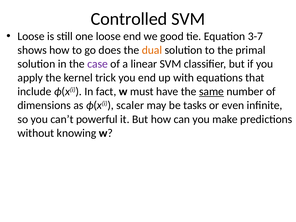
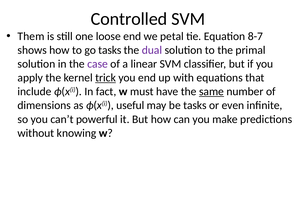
Loose: Loose -> Them (31, 36)
good: good -> petal (172, 36)
3-7: 3-7 -> 8-7 (255, 36)
go does: does -> tasks (110, 50)
dual colour: orange -> purple (152, 50)
trick underline: none -> present (106, 78)
scaler: scaler -> useful (130, 105)
